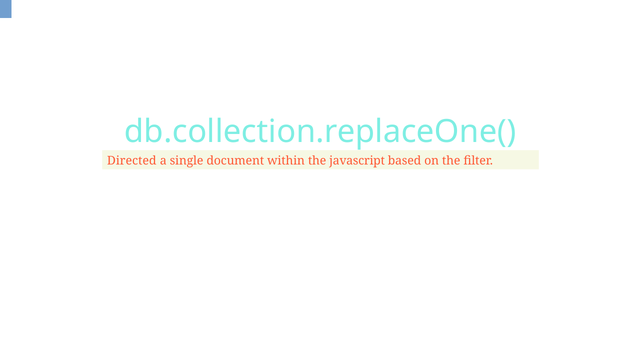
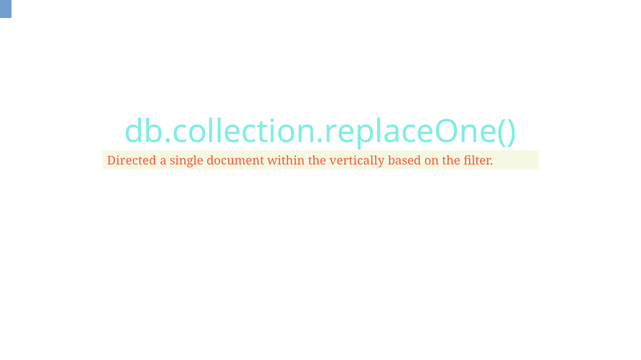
javascript: javascript -> vertically (357, 161)
